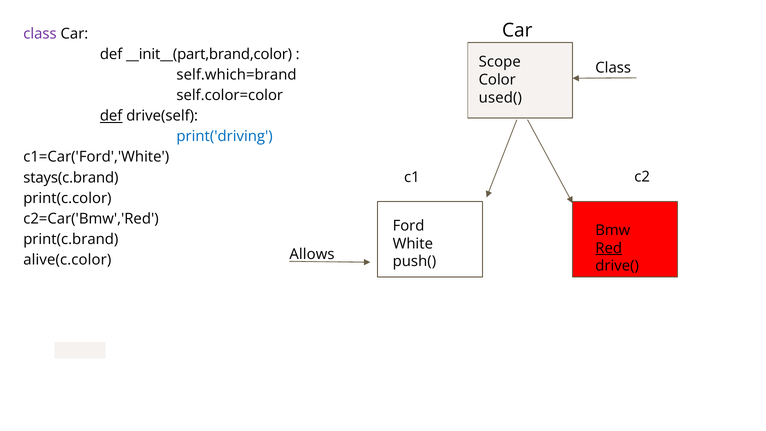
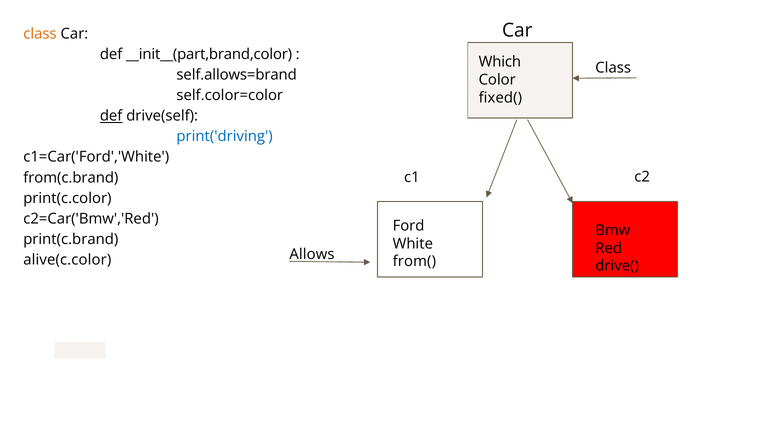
class colour: purple -> orange (40, 34)
Scope: Scope -> Which (500, 62)
self.which=brand: self.which=brand -> self.allows=brand (237, 75)
used(: used( -> fixed( (500, 98)
stays(c.brand: stays(c.brand -> from(c.brand (71, 178)
Red underline: present -> none (609, 248)
push(: push( -> from( (414, 261)
